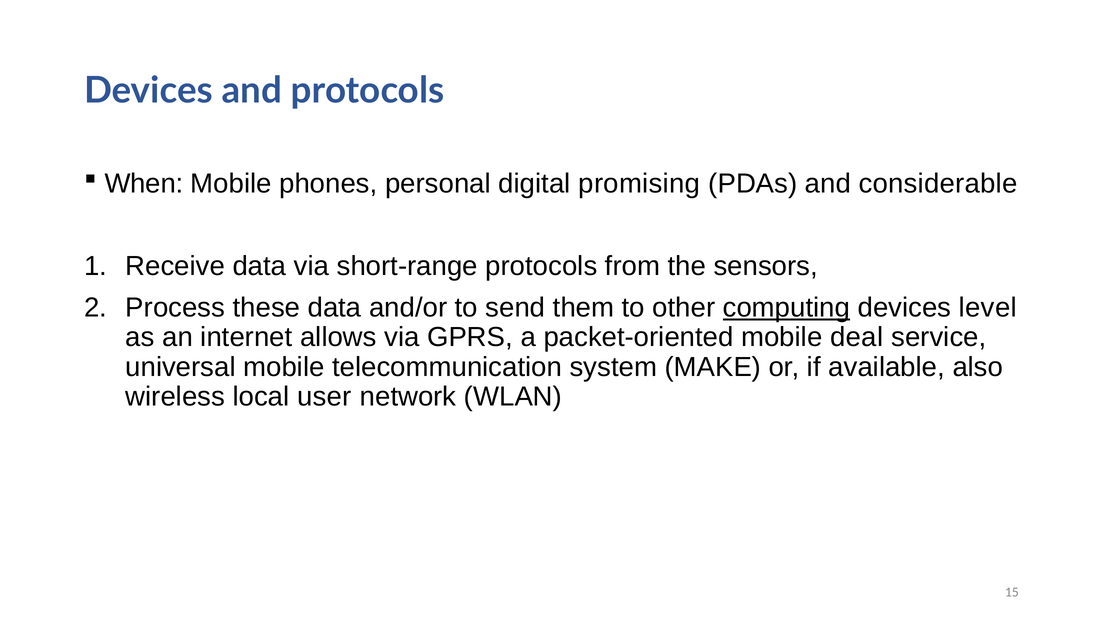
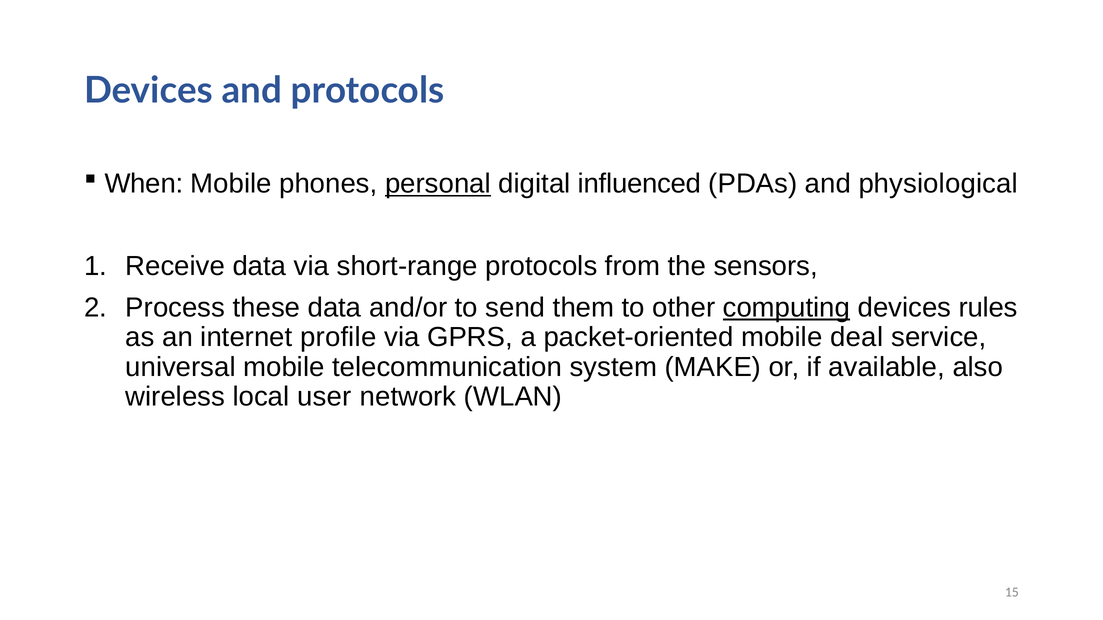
personal underline: none -> present (438, 184)
promising: promising -> influenced (640, 184)
considerable: considerable -> physiological (938, 184)
level: level -> rules (988, 308)
allows: allows -> profile (338, 338)
